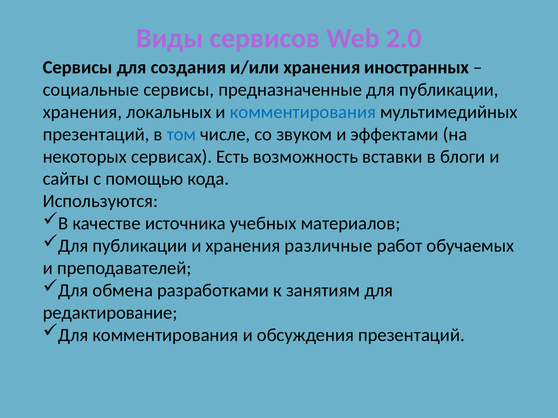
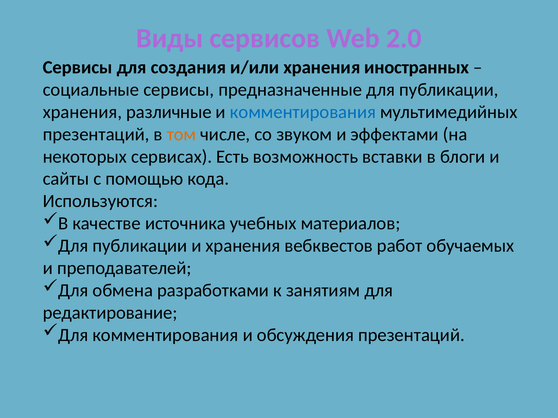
локальных: локальных -> различные (169, 112)
том colour: blue -> orange (181, 134)
различные: различные -> вебквестов (329, 246)
